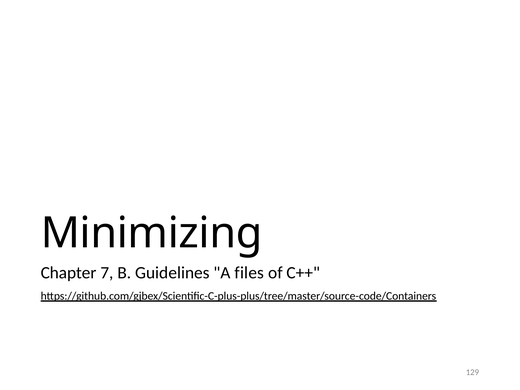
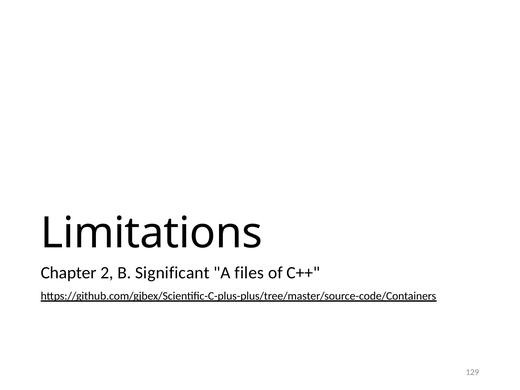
Minimizing: Minimizing -> Limitations (152, 233)
7: 7 -> 2 (107, 273)
Guidelines: Guidelines -> Significant (172, 273)
